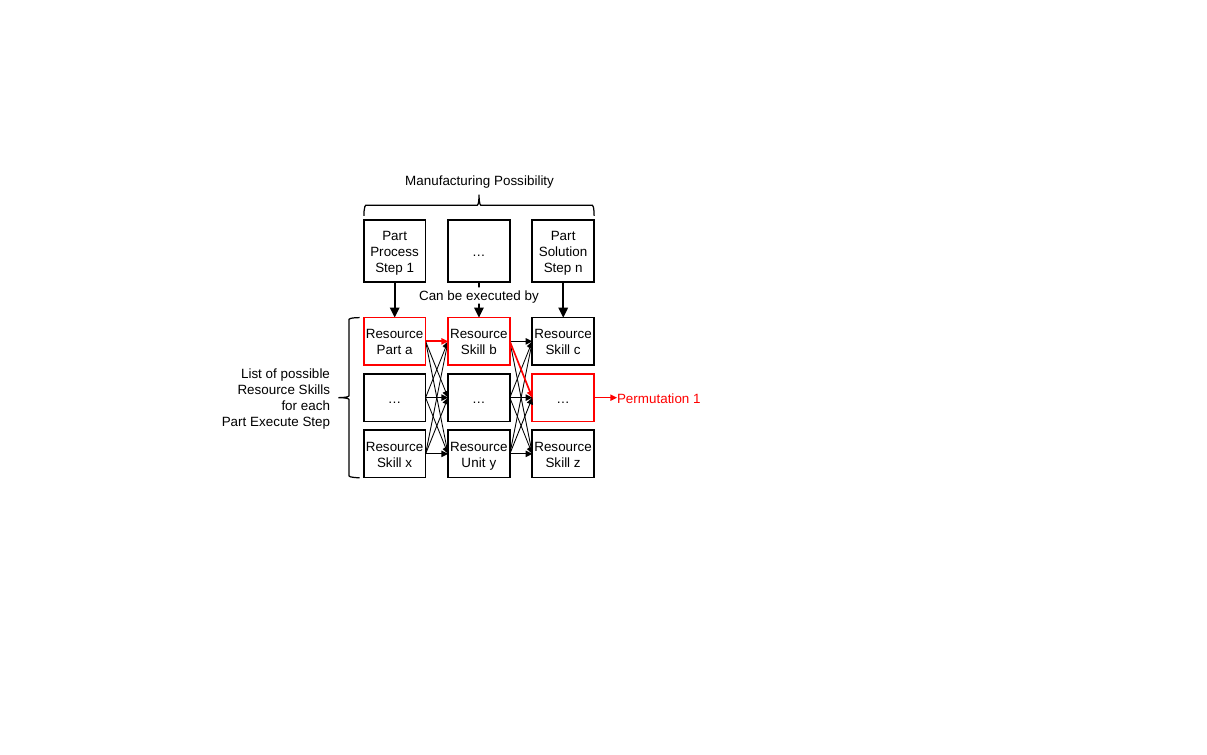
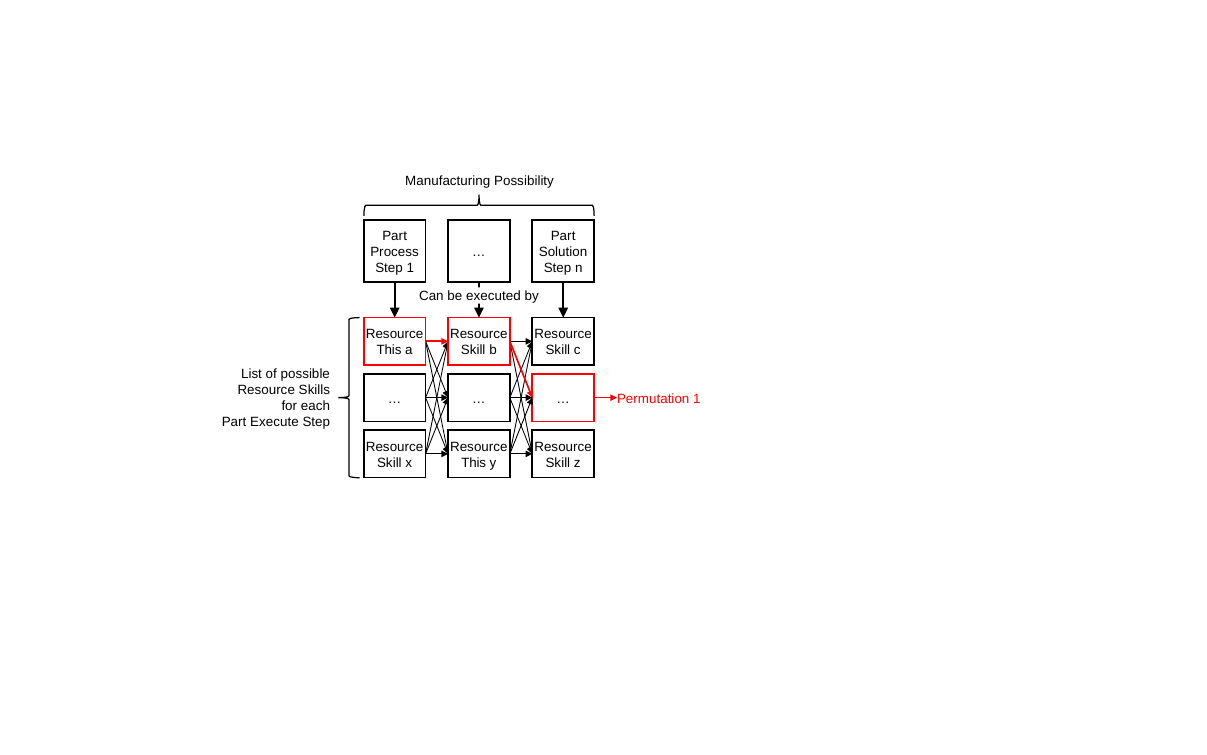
Part: Part -> This (389, 350)
Unit: Unit -> This (474, 463)
